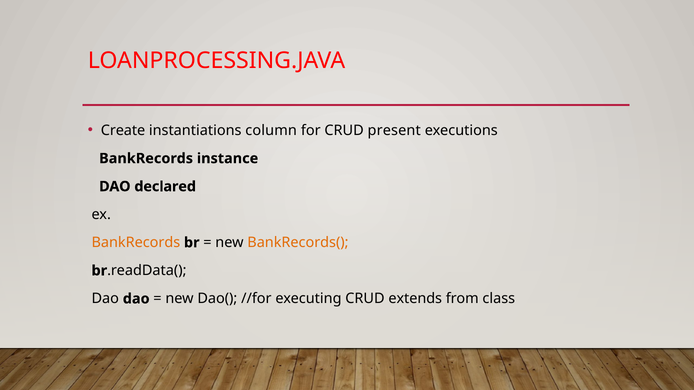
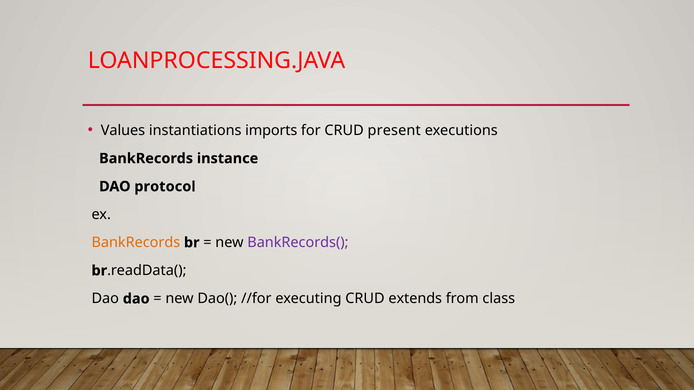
Create: Create -> Values (123, 131)
column: column -> imports (271, 131)
declared: declared -> protocol (165, 187)
BankRecords( colour: orange -> purple (298, 243)
